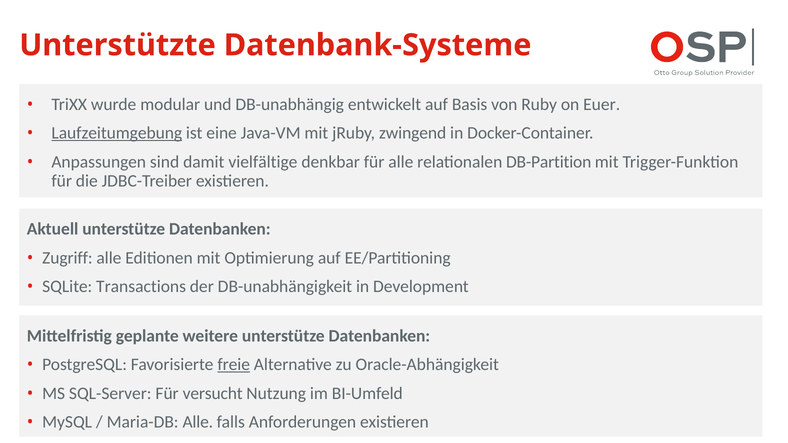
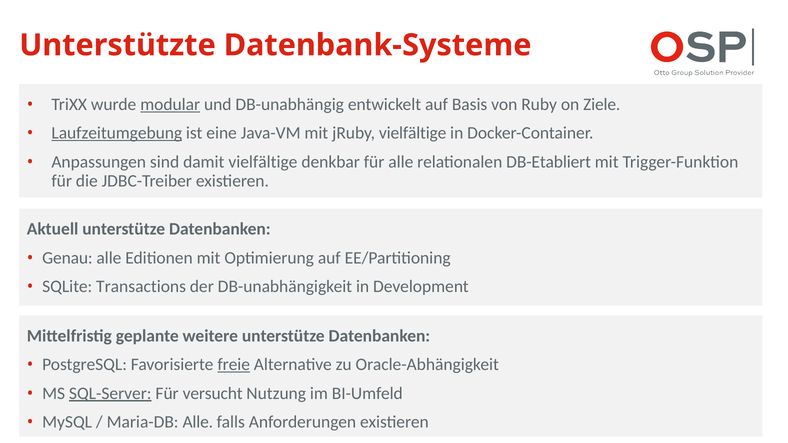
modular underline: none -> present (170, 104)
Euer: Euer -> Ziele (602, 104)
jRuby zwingend: zwingend -> vielfältige (413, 133)
DB-Partition: DB-Partition -> DB-Etabliert (549, 162)
Zugriff: Zugriff -> Genau (67, 258)
SQL-Server underline: none -> present (110, 393)
